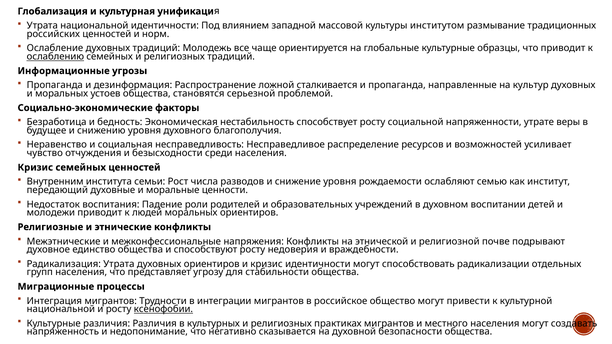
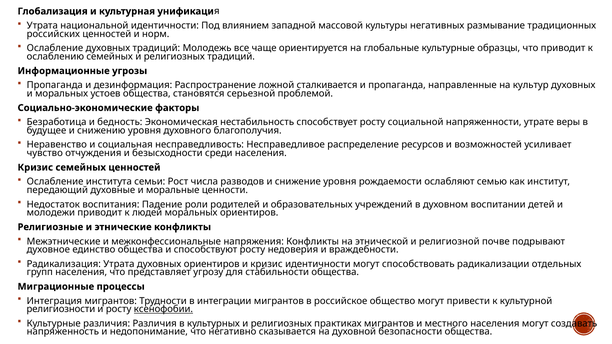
институтом: институтом -> негативных (437, 26)
ослаблению underline: present -> none (55, 57)
Внутренним: Внутренним -> Ослабление (55, 182)
национальной: национальной -> религиозности (61, 309)
